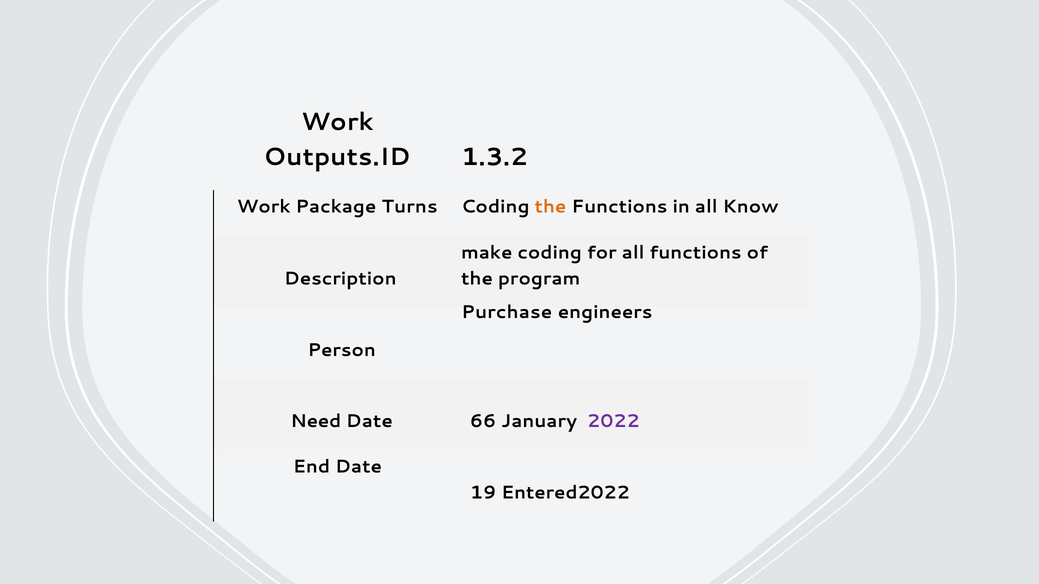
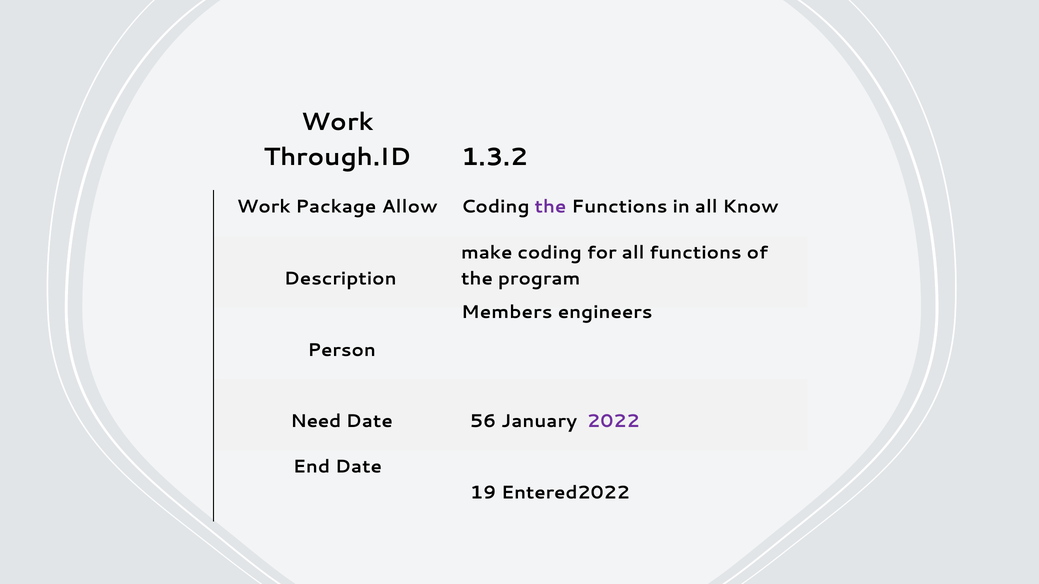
Outputs.ID: Outputs.ID -> Through.ID (337, 157)
Turns: Turns -> Allow (410, 207)
the colour: orange -> purple (550, 207)
Purchase: Purchase -> Members (507, 312)
66: 66 -> 56 (483, 422)
